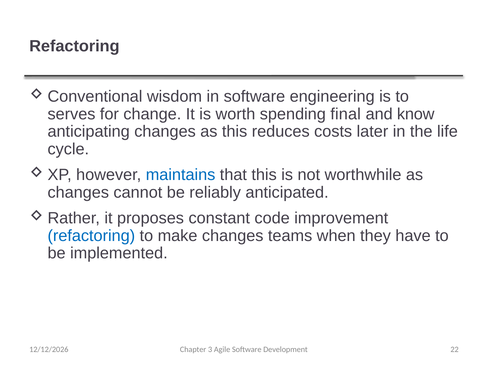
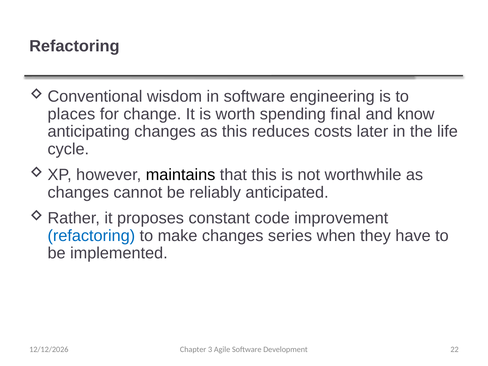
serves: serves -> places (71, 114)
maintains colour: blue -> black (181, 175)
teams: teams -> series (290, 236)
